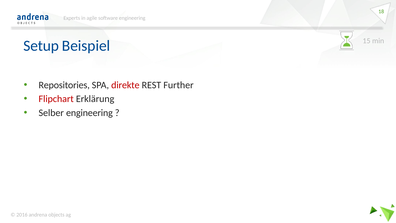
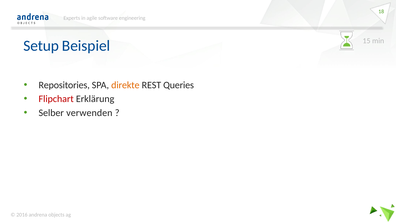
direkte colour: red -> orange (125, 85)
Further: Further -> Queries (179, 85)
Selber engineering: engineering -> verwenden (89, 113)
